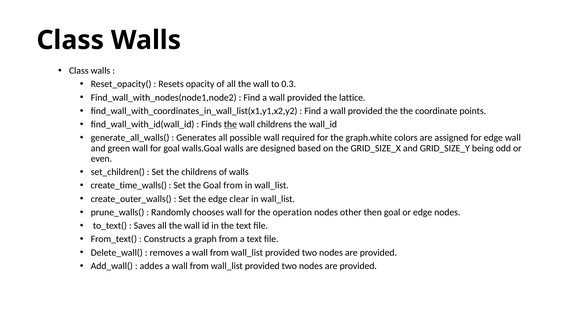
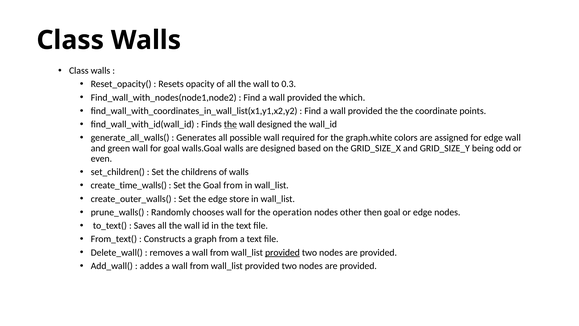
lattice: lattice -> which (352, 97)
wall childrens: childrens -> designed (274, 124)
clear: clear -> store (239, 199)
provided underline: none -> present (282, 252)
